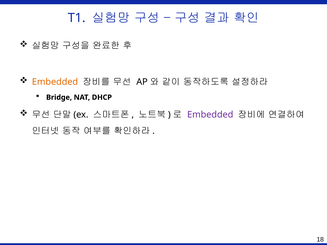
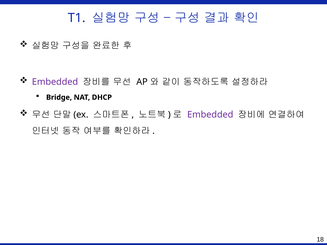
Embedded colour: orange -> purple (55, 82)
